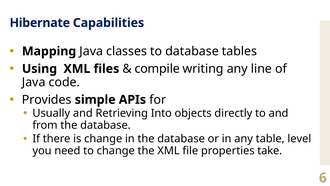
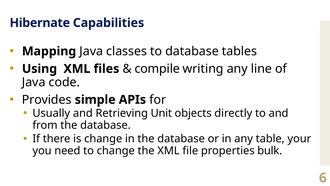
Into: Into -> Unit (161, 113)
level: level -> your (299, 138)
take: take -> bulk (270, 150)
